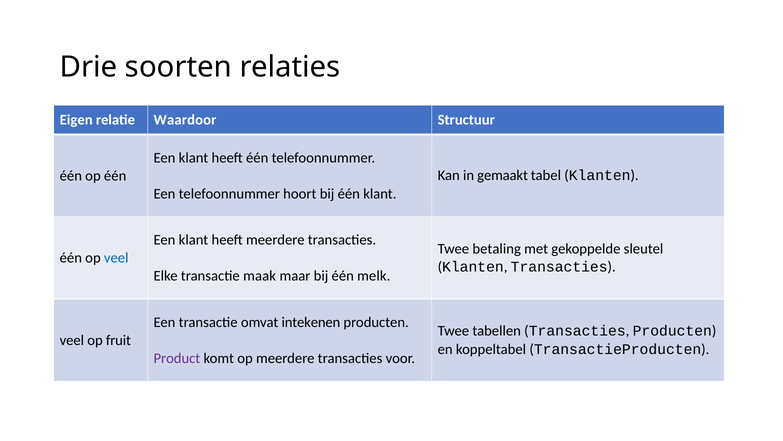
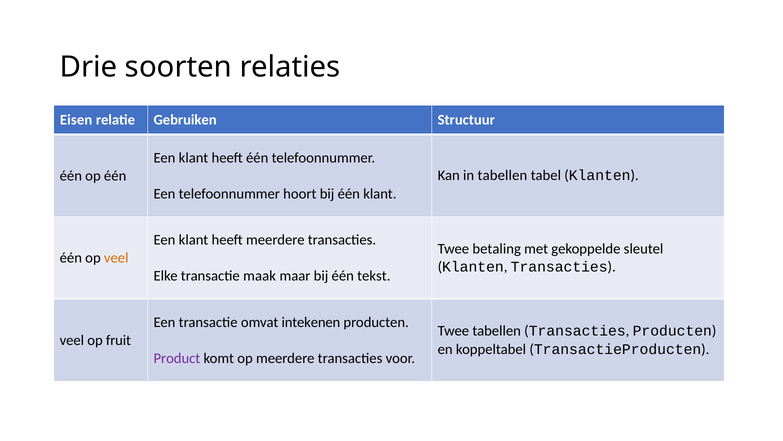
Eigen: Eigen -> Eisen (76, 120)
Waardoor: Waardoor -> Gebruiken (185, 120)
in gemaakt: gemaakt -> tabellen (502, 175)
veel colour: blue -> orange (116, 258)
melk: melk -> tekst (374, 276)
